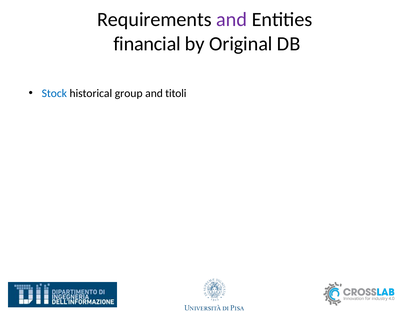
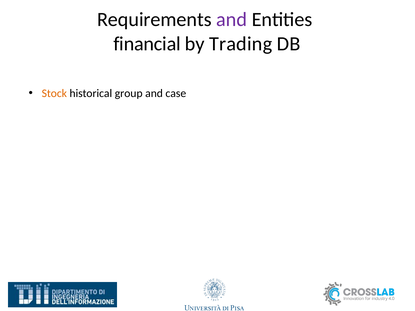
Original: Original -> Trading (241, 44)
Stock colour: blue -> orange (54, 93)
titoli: titoli -> case (176, 93)
